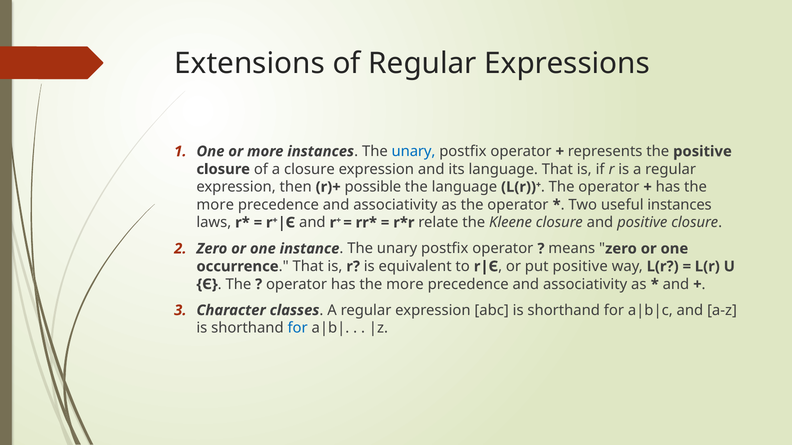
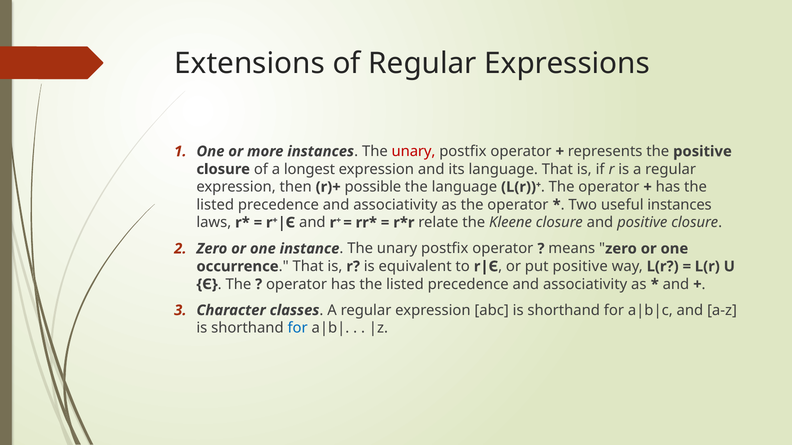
unary colour: blue -> red (414, 152)
a closure: closure -> longest (309, 169)
more: more -> listed (215, 205)
operator has the more: more -> listed (405, 285)
